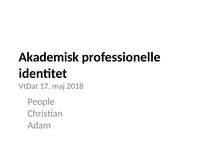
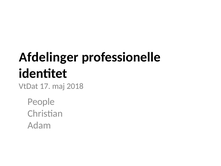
Akademisk: Akademisk -> Afdelinger (49, 57)
